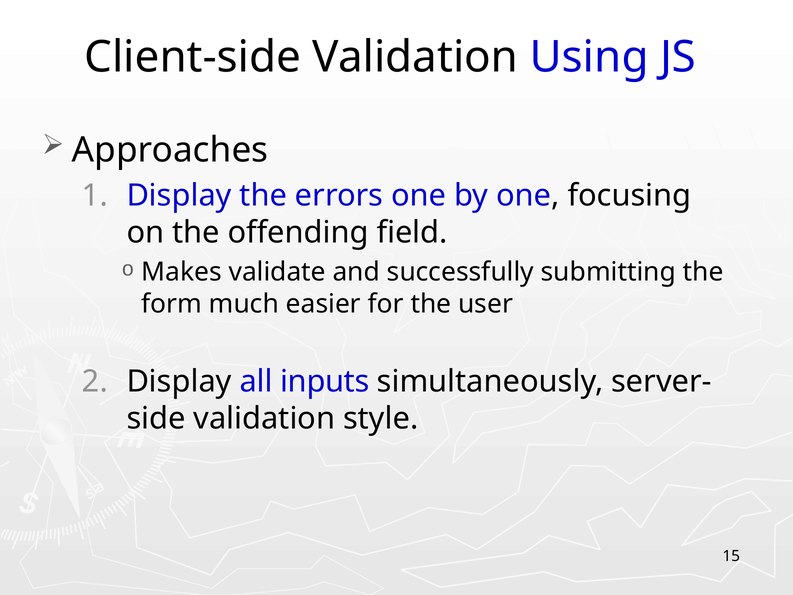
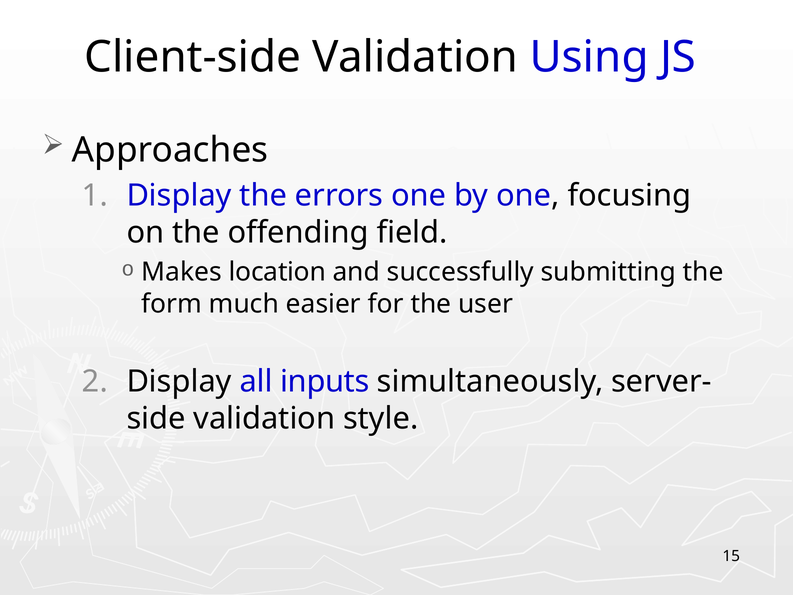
validate: validate -> location (277, 272)
